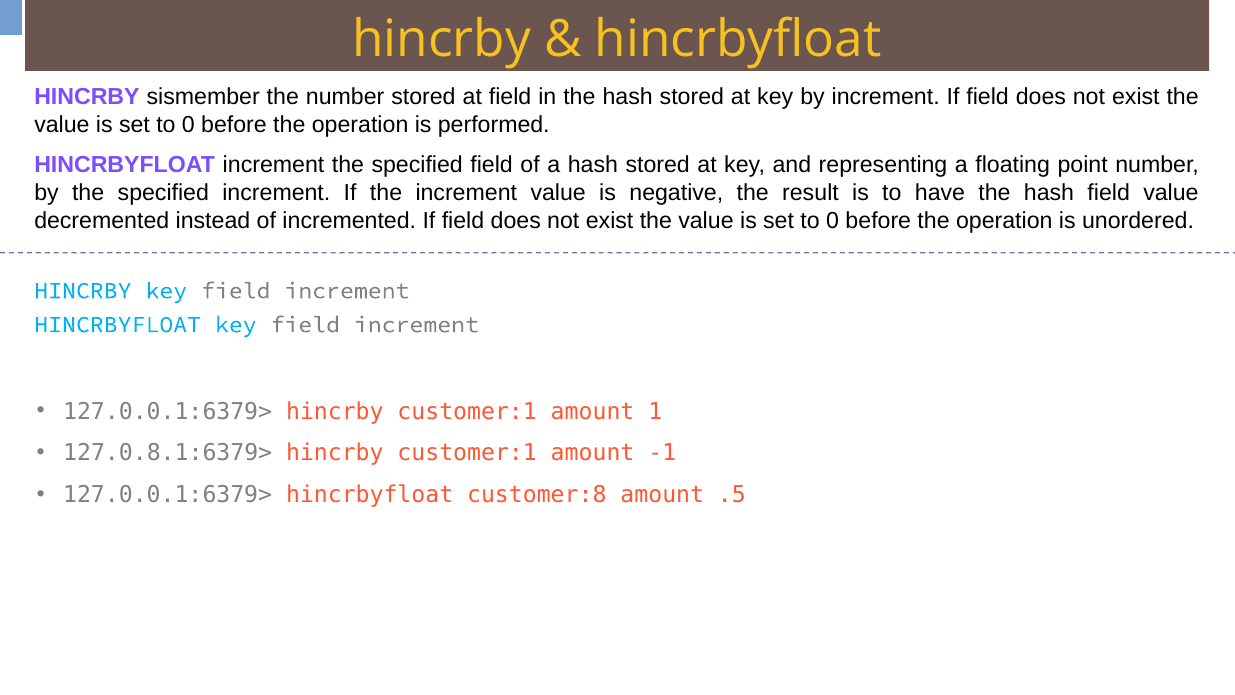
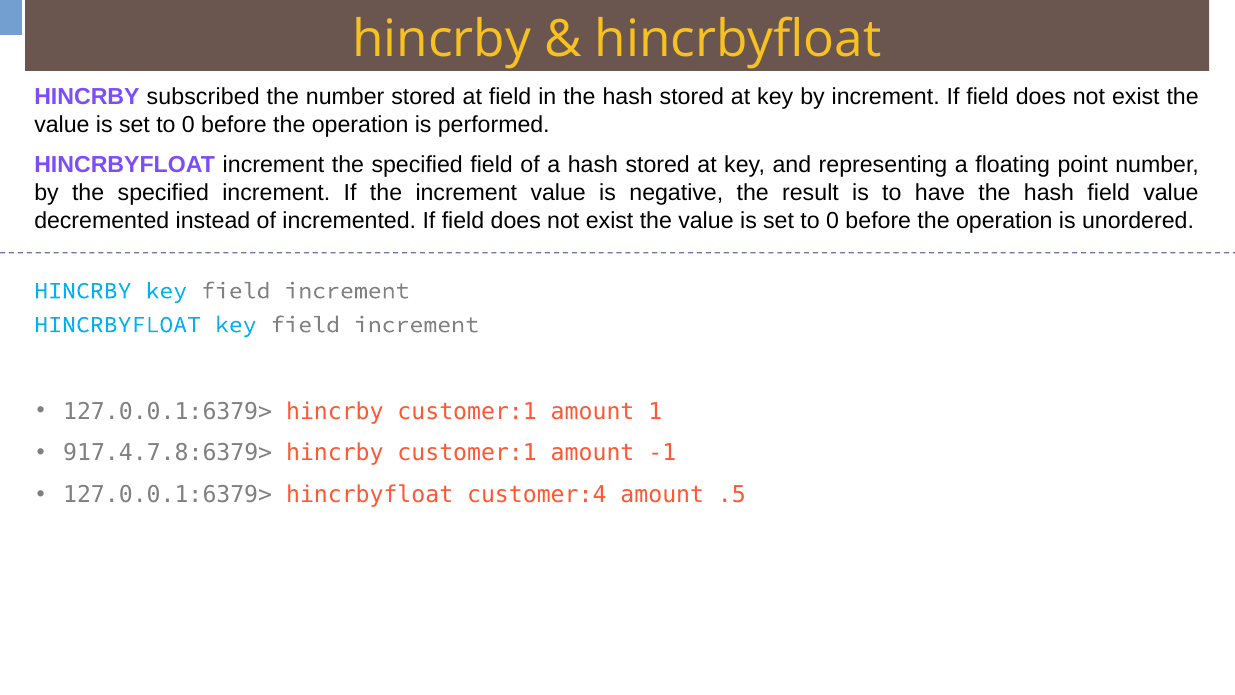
sismember: sismember -> subscribed (203, 97)
127.0.8.1:6379>: 127.0.8.1:6379> -> 917.4.7.8:6379> (168, 453)
customer:8: customer:8 -> customer:4 (537, 495)
